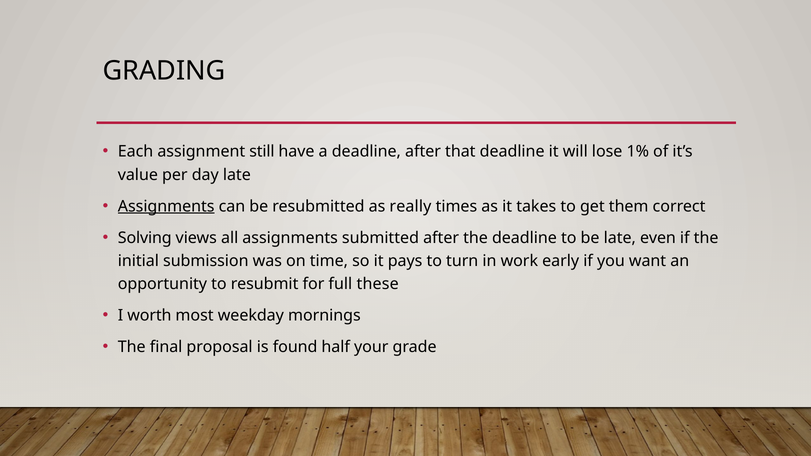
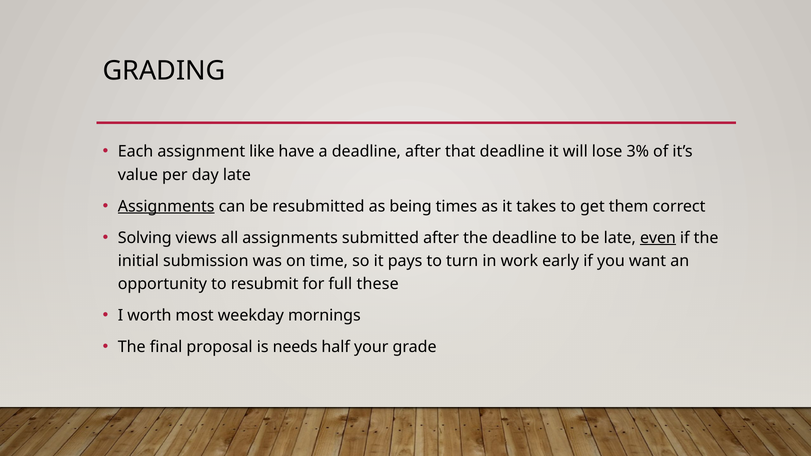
still: still -> like (262, 152)
1%: 1% -> 3% (638, 152)
really: really -> being (411, 206)
even underline: none -> present (658, 238)
found: found -> needs (295, 347)
